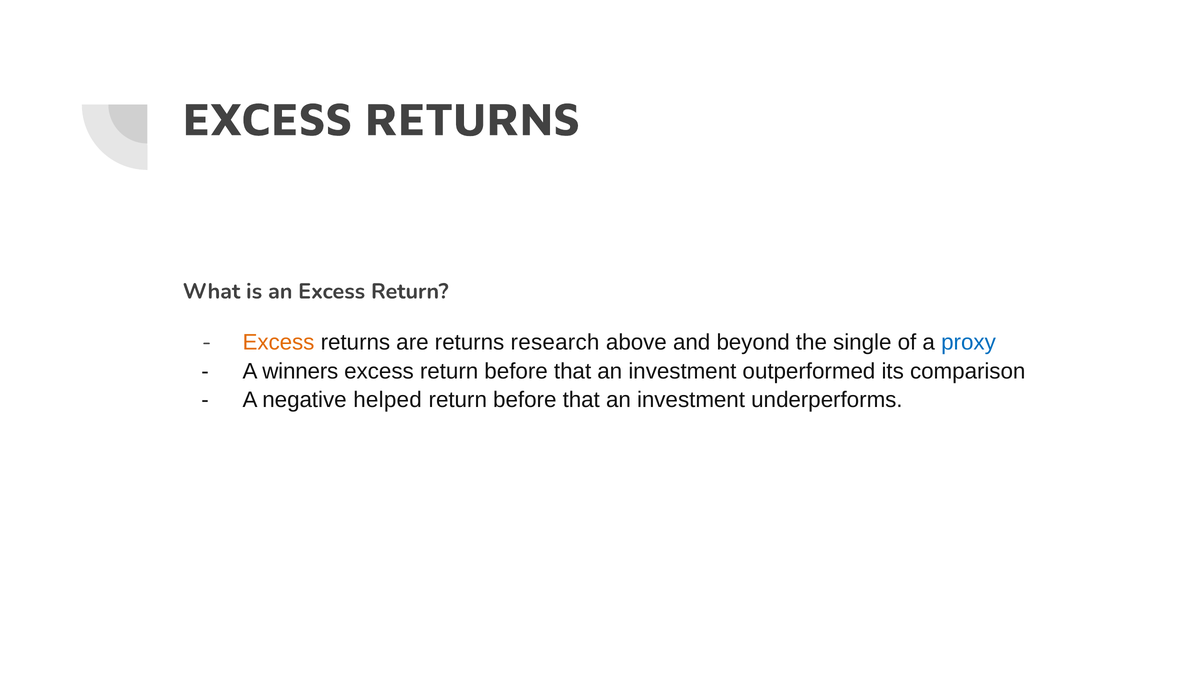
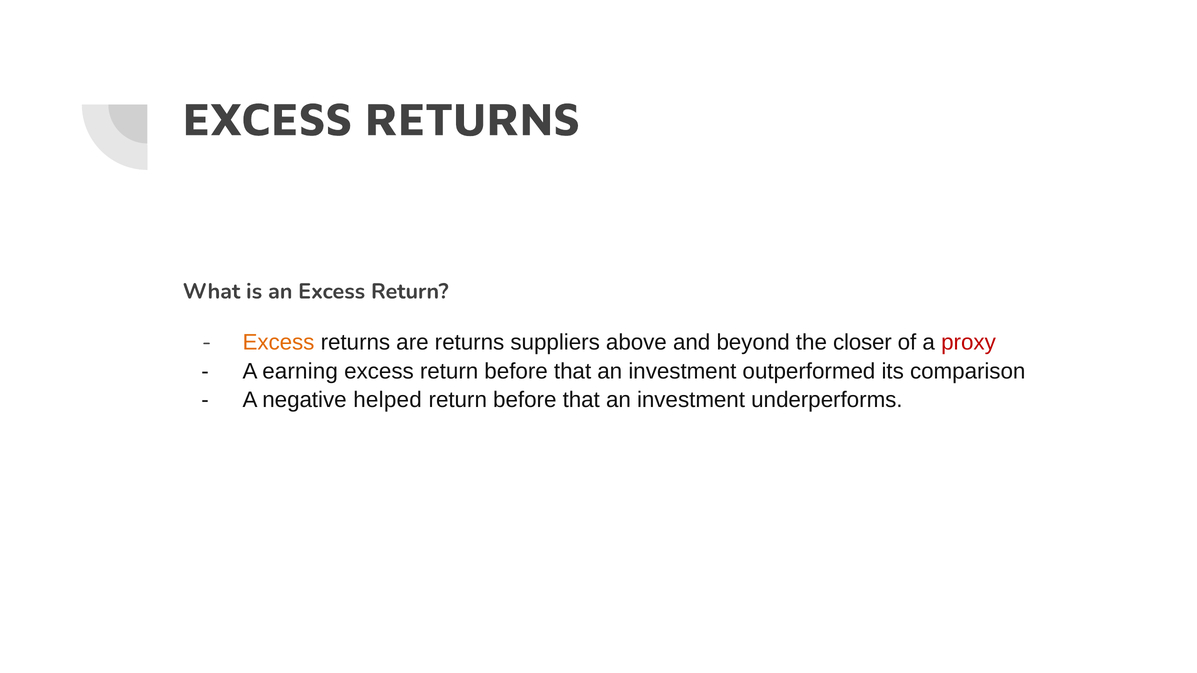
research: research -> suppliers (555, 343)
single: single -> closer (862, 343)
proxy colour: blue -> red (969, 343)
winners: winners -> earning (300, 371)
